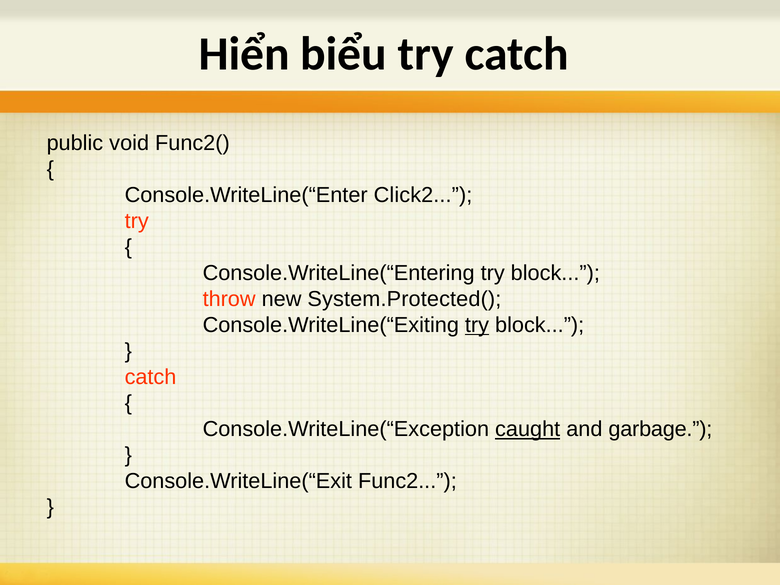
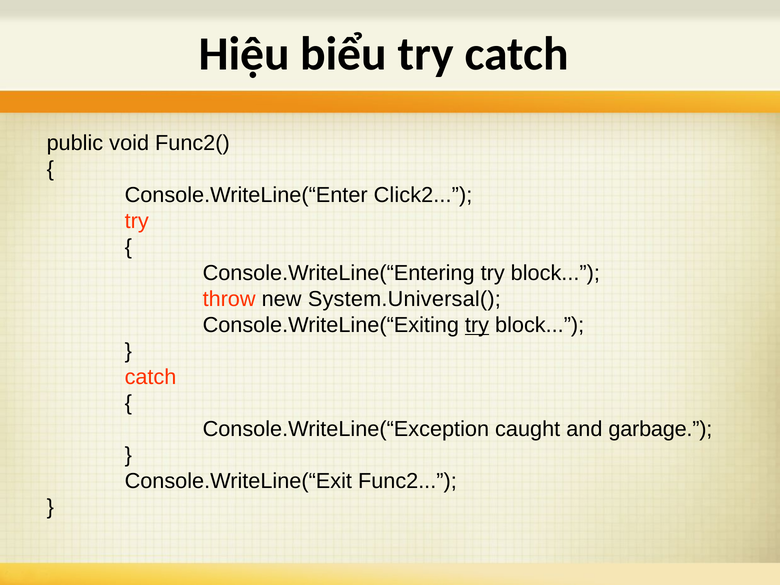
Hiển: Hiển -> Hiệu (244, 54)
System.Protected(: System.Protected( -> System.Universal( (404, 299)
caught underline: present -> none (528, 429)
